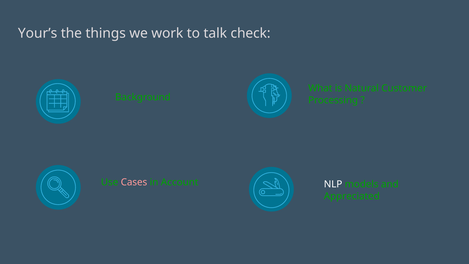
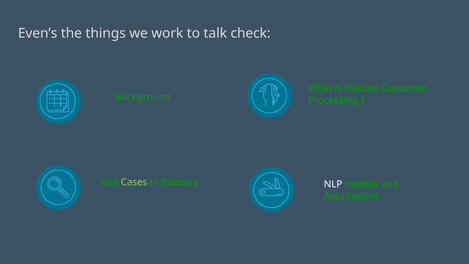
Your’s: Your’s -> Even’s (38, 33)
Cases colour: pink -> light green (134, 182)
Account: Account -> Industry (180, 182)
Appreciated: Appreciated -> Applications (352, 196)
